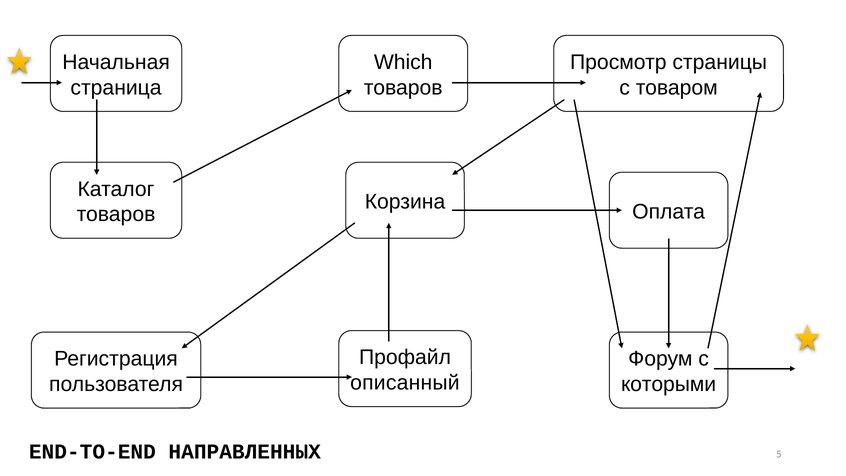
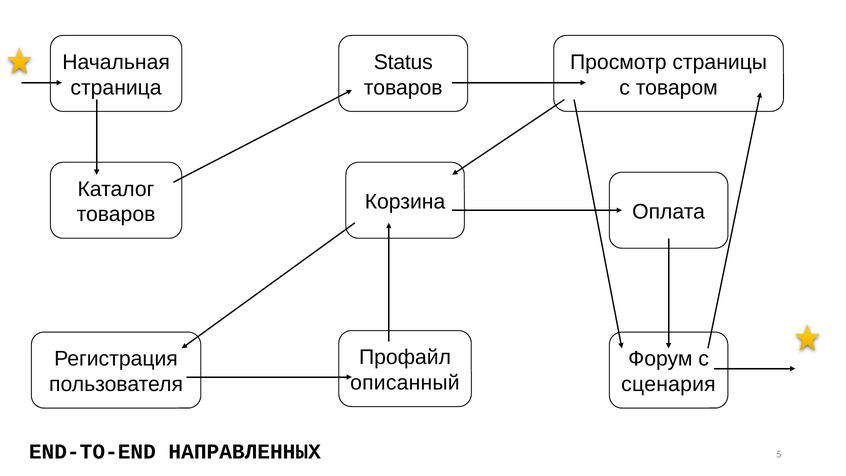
Which: Which -> Status (403, 62)
которыми: которыми -> сценария (668, 384)
